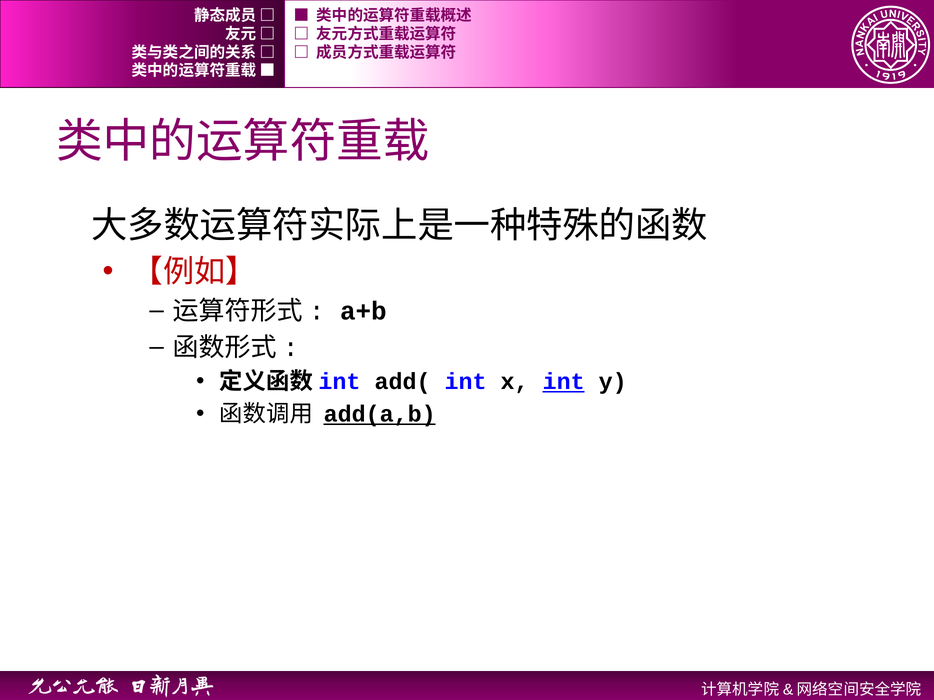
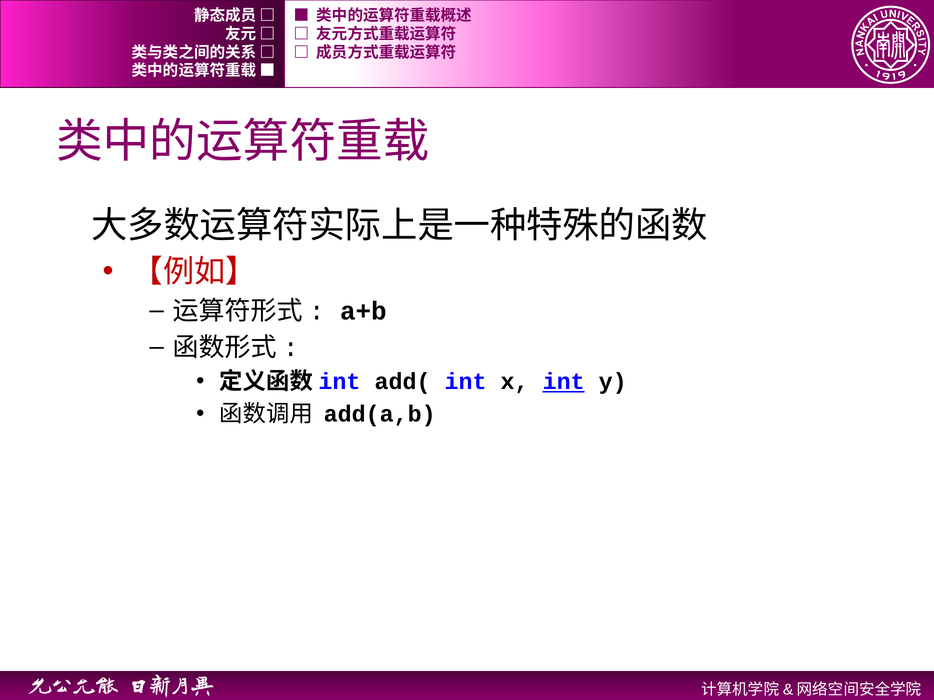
add(a,b underline: present -> none (380, 415)
